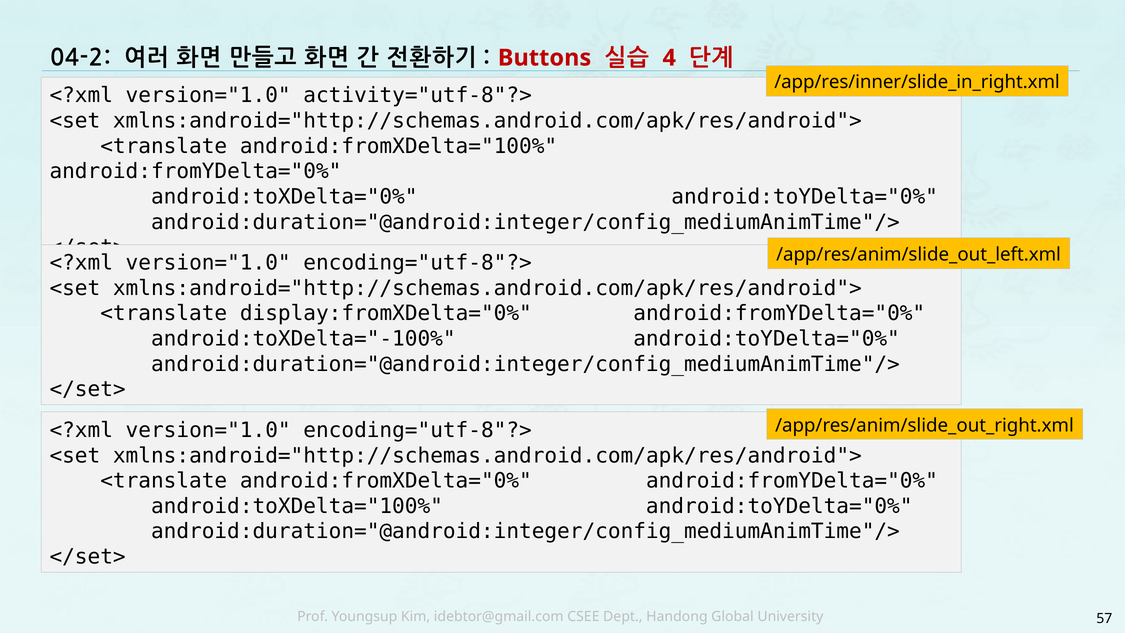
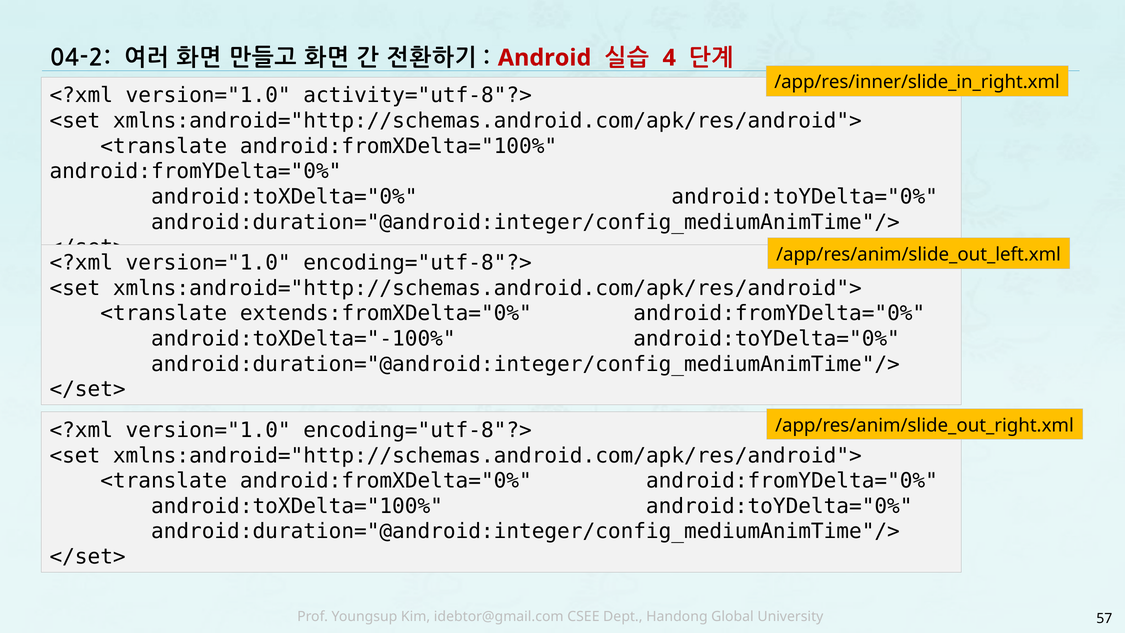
Buttons: Buttons -> Android (545, 58)
display:fromXDelta="0%: display:fromXDelta="0% -> extends:fromXDelta="0% (386, 313)
